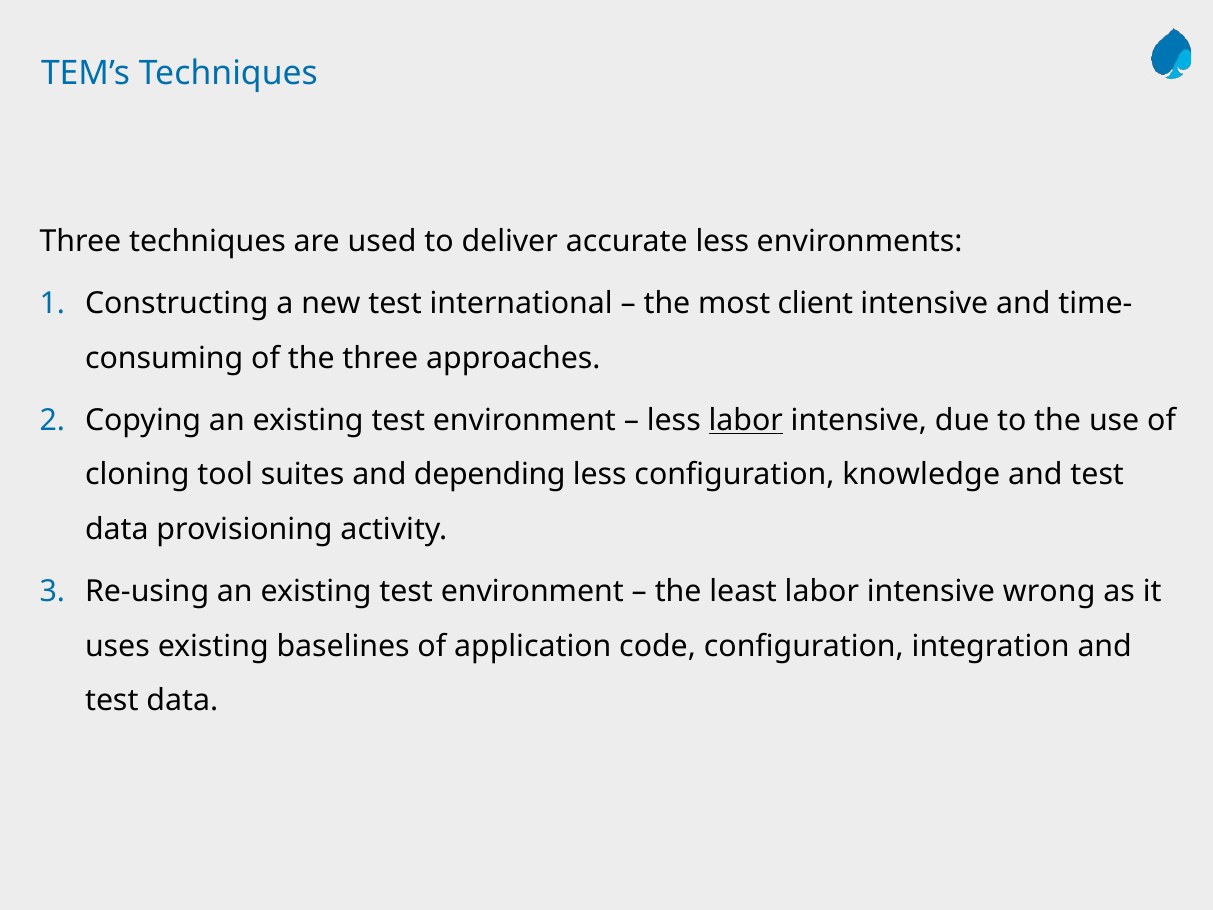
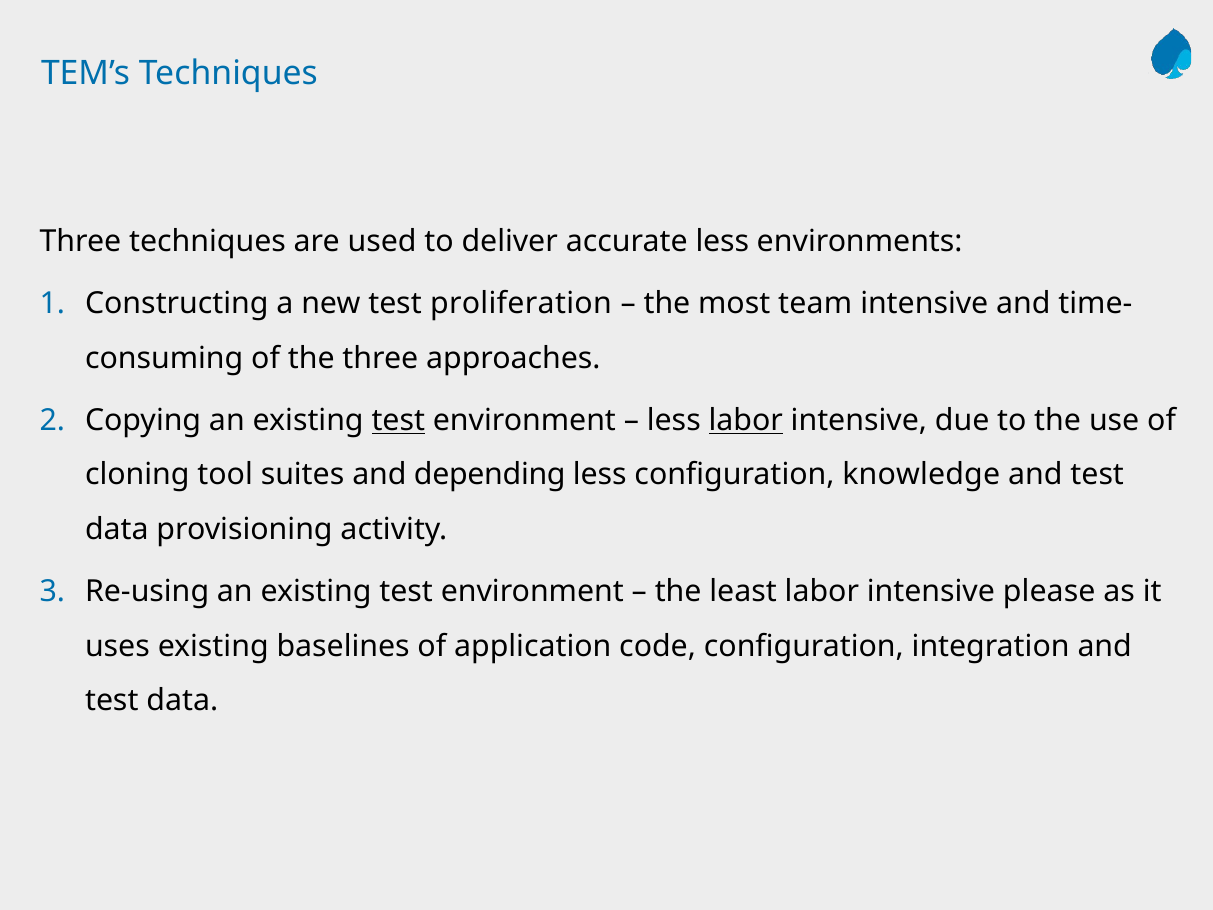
international: international -> proliferation (521, 304)
client: client -> team (815, 304)
test underline: none -> present (398, 420)
wrong: wrong -> please (1049, 592)
